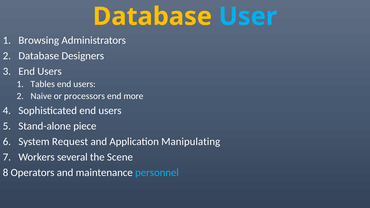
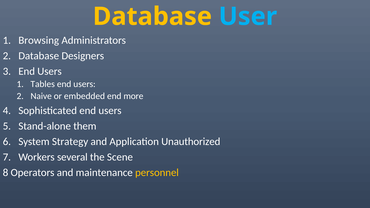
processors: processors -> embedded (84, 96)
piece: piece -> them (85, 126)
Request: Request -> Strategy (70, 142)
Manipulating: Manipulating -> Unauthorized (191, 142)
personnel colour: light blue -> yellow (157, 173)
